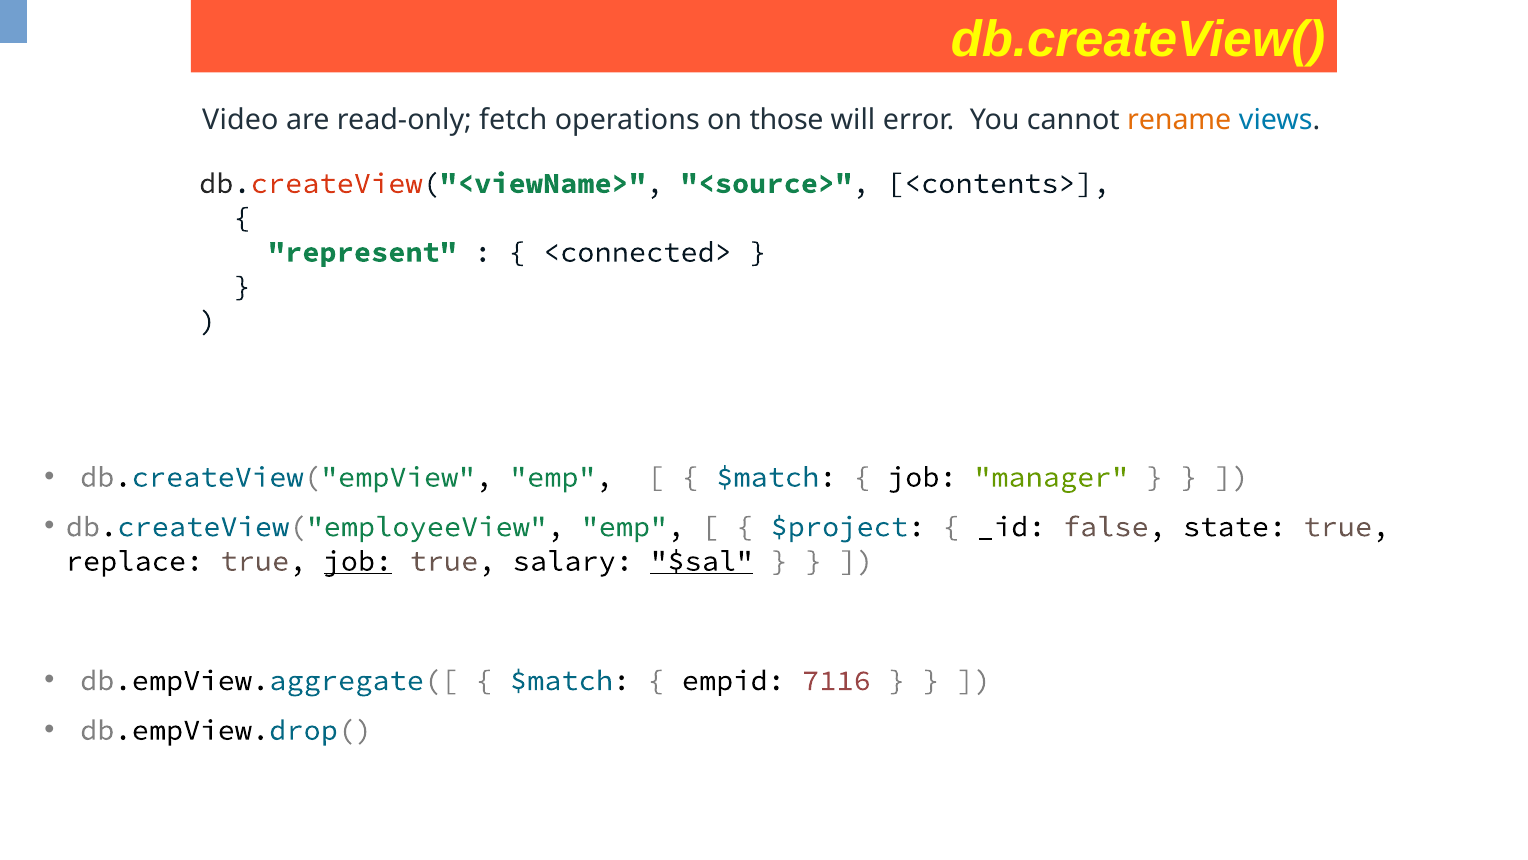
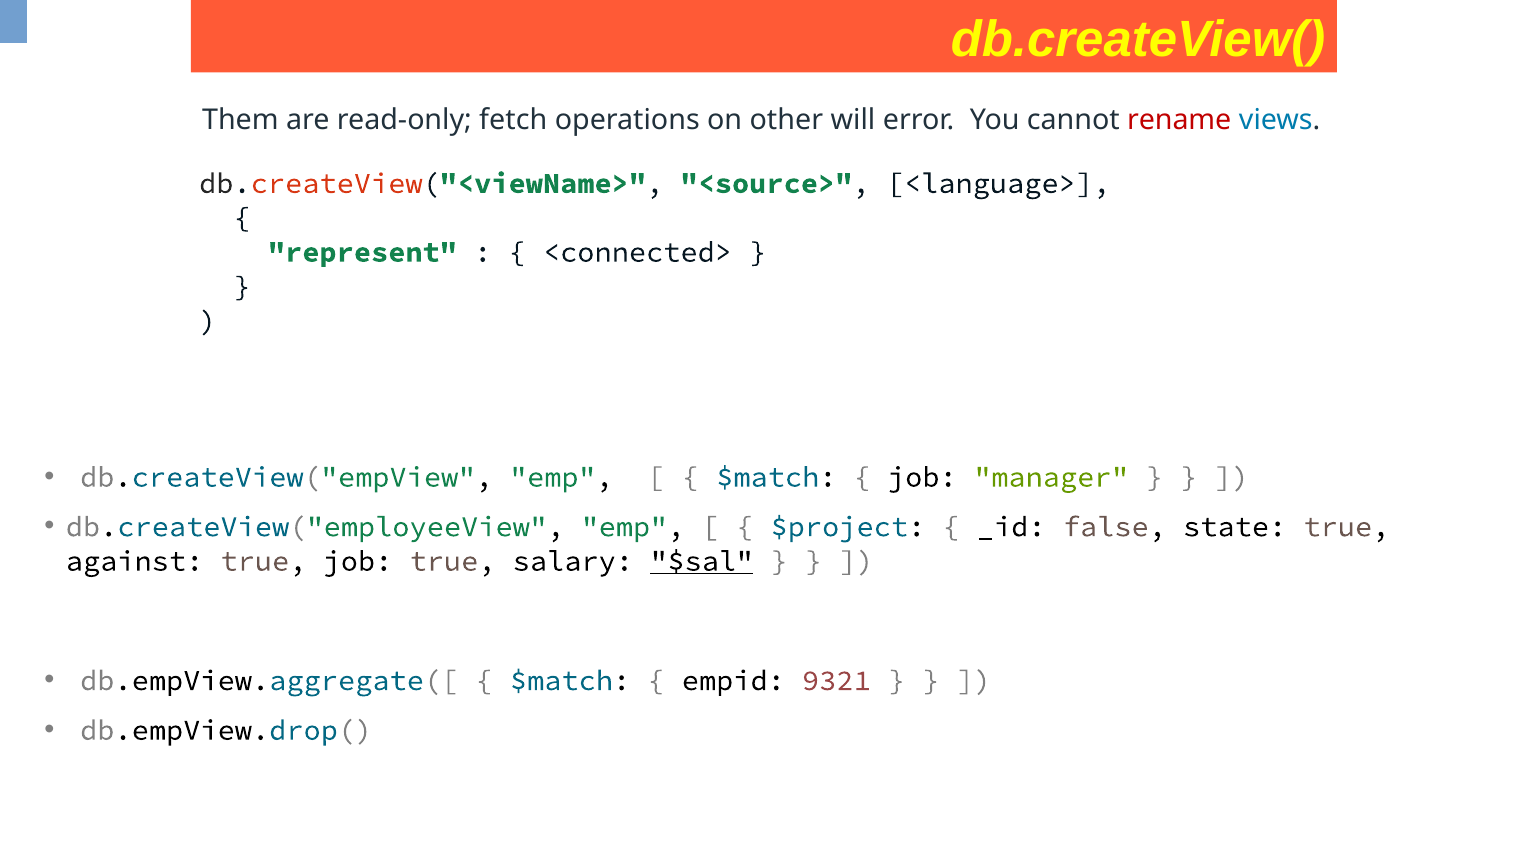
Video: Video -> Them (240, 120)
those: those -> other (786, 120)
rename colour: orange -> red (1179, 120)
<contents>: <contents> -> <language> (998, 183)
replace: replace -> against (134, 561)
job underline: present -> none (358, 561)
7116: 7116 -> 9321 (836, 680)
